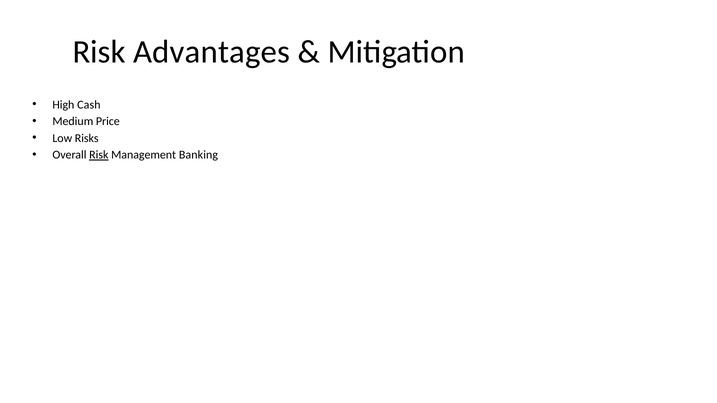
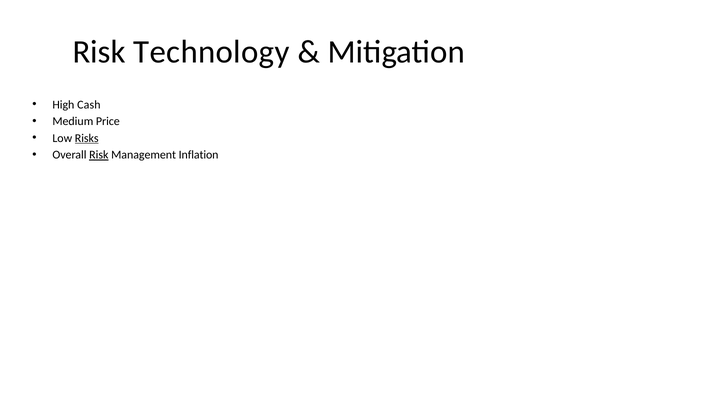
Advantages: Advantages -> Technology (212, 52)
Risks underline: none -> present (87, 138)
Banking: Banking -> Inflation (199, 155)
